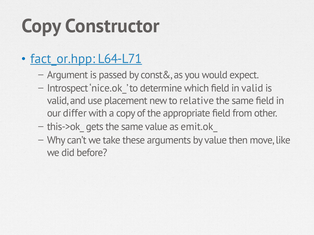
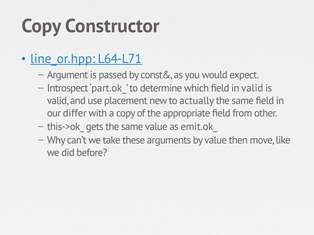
fact_or.hpp: fact_or.hpp -> line_or.hpp (63, 59)
nice.ok_: nice.ok_ -> part.ok_ (109, 88)
relative: relative -> actually (197, 101)
